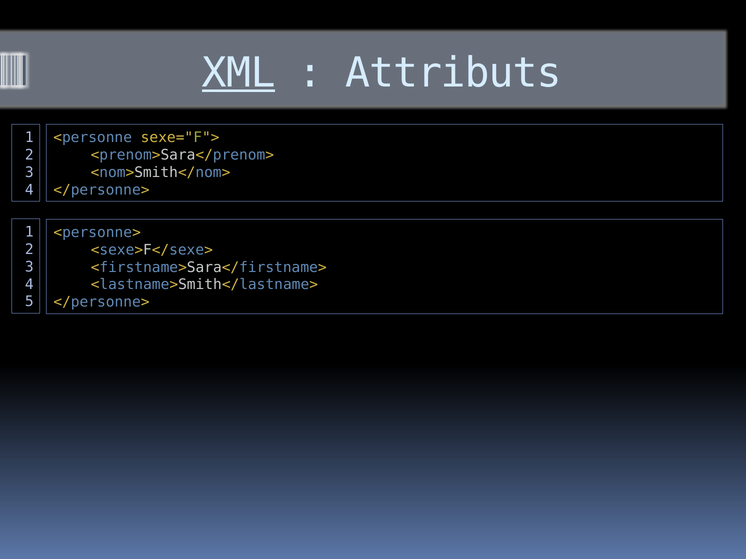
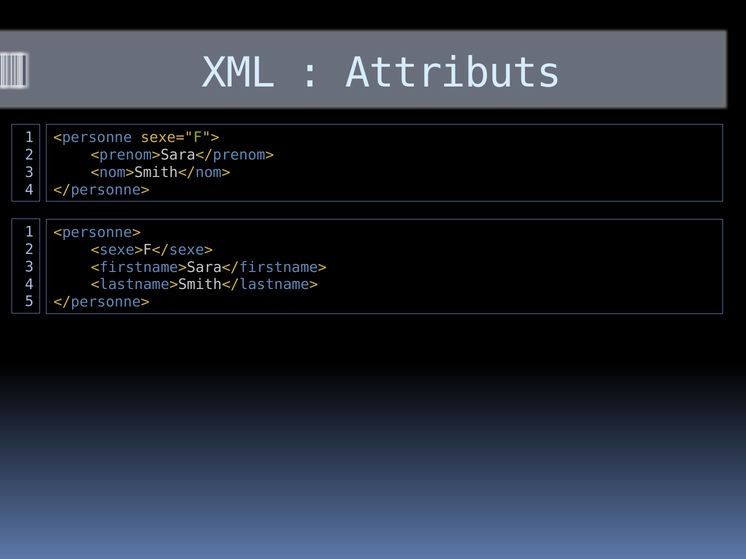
XML underline: present -> none (239, 73)
